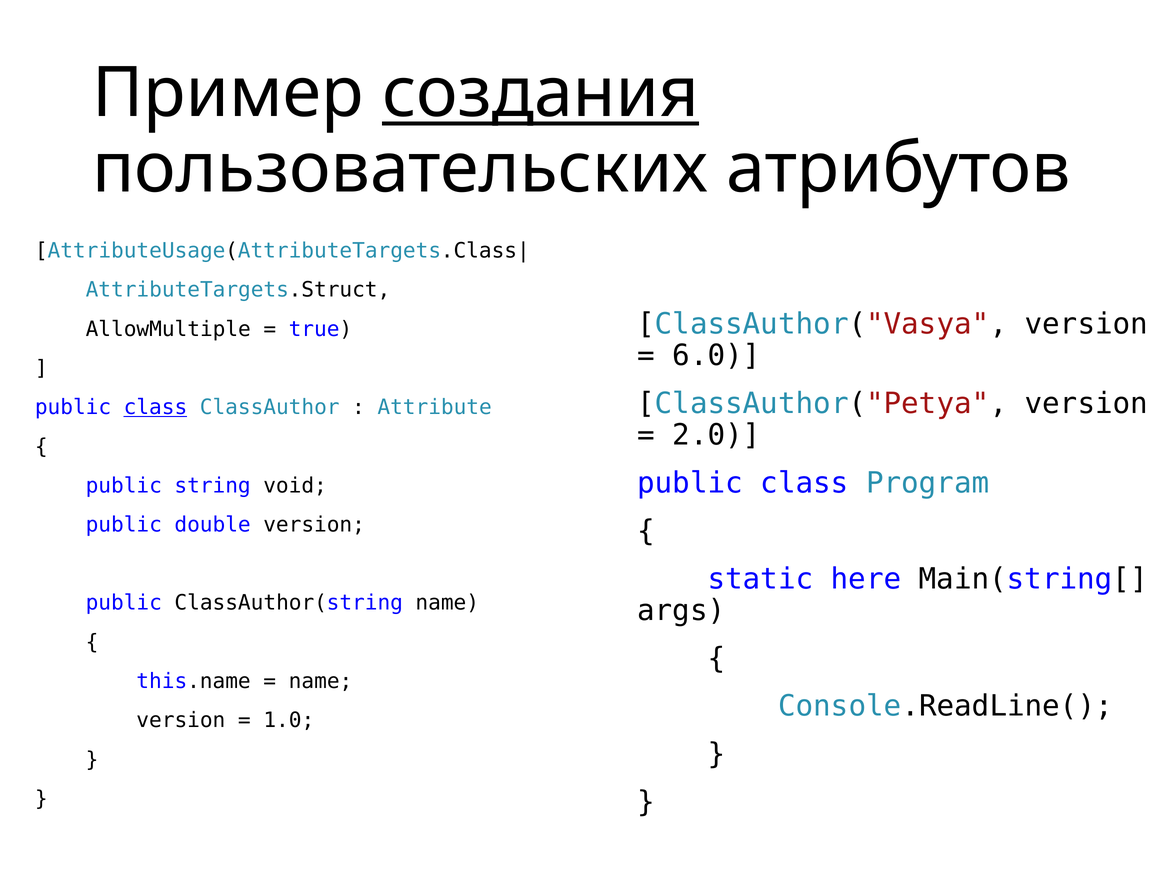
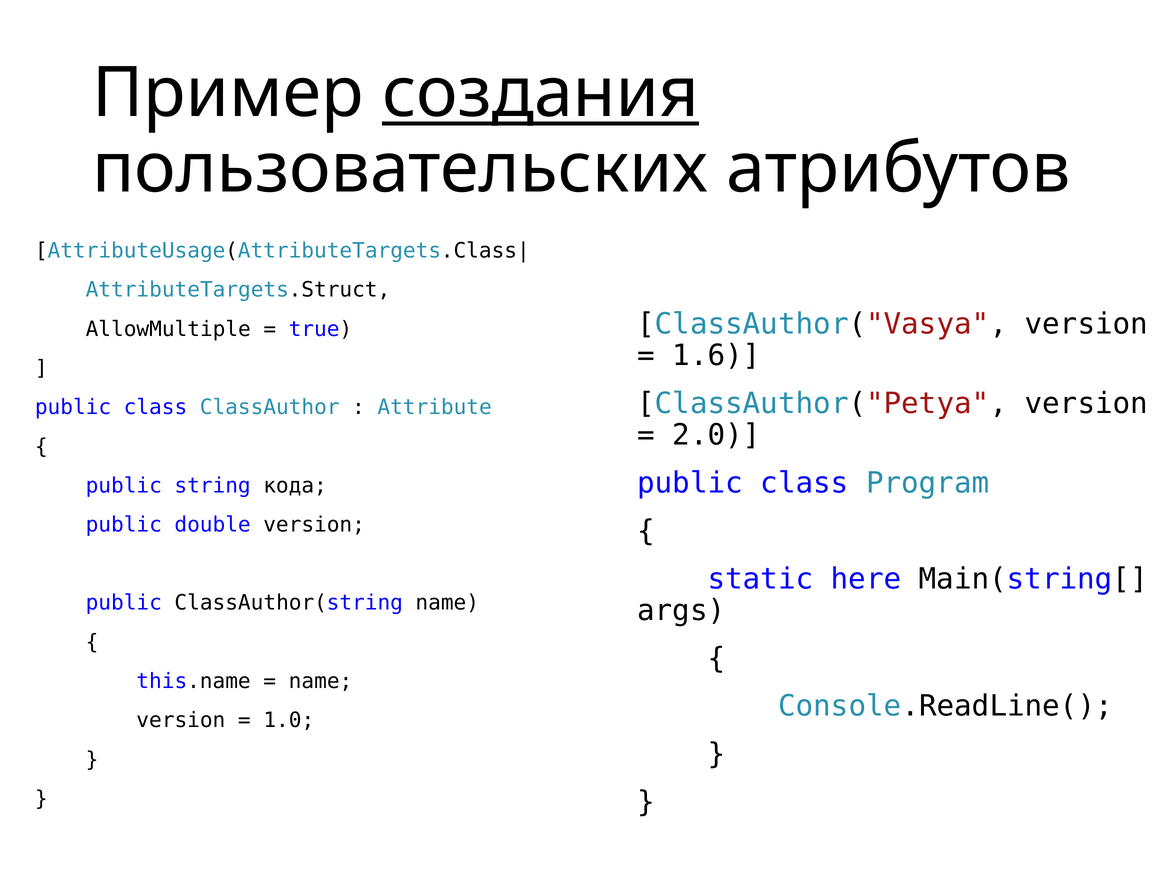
6.0: 6.0 -> 1.6 (716, 356)
class underline: present -> none (155, 408)
void: void -> кода (295, 486)
